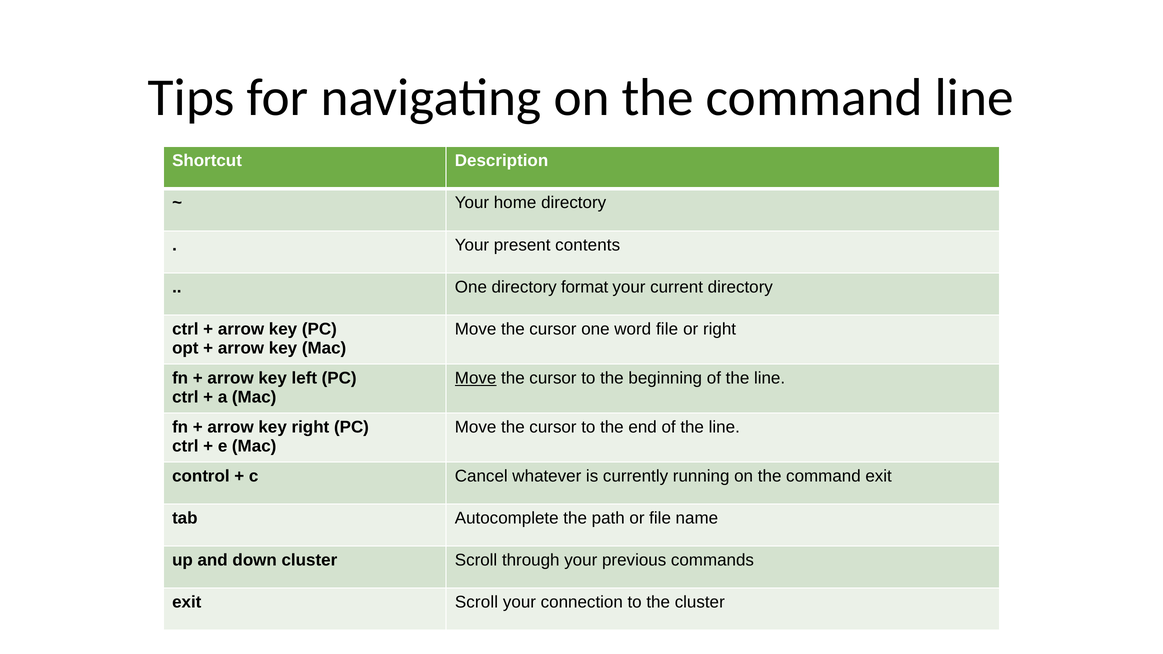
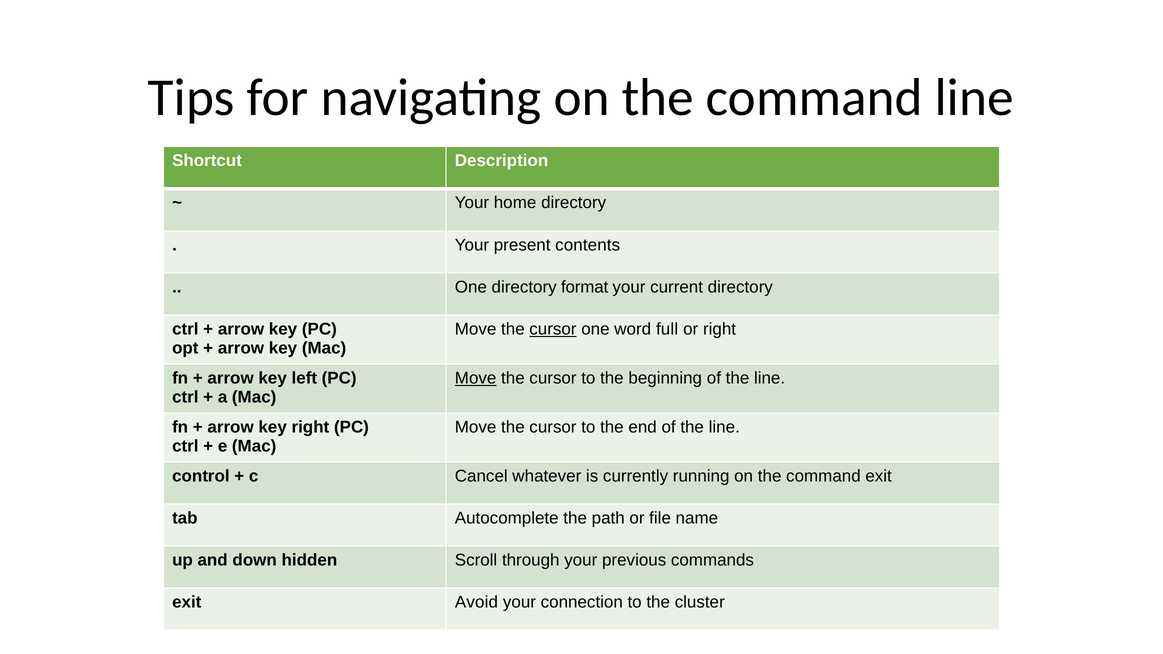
cursor underline: none -> present (553, 329)
word file: file -> full (667, 329)
down cluster: cluster -> hidden (309, 560)
exit Scroll: Scroll -> Avoid (476, 602)
